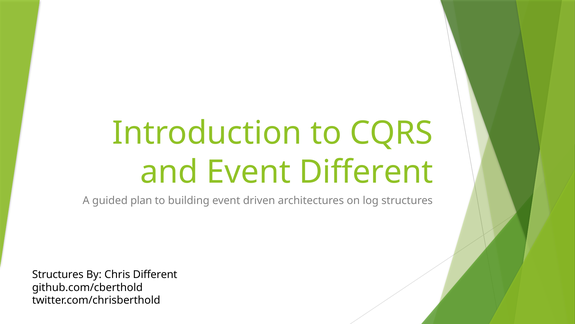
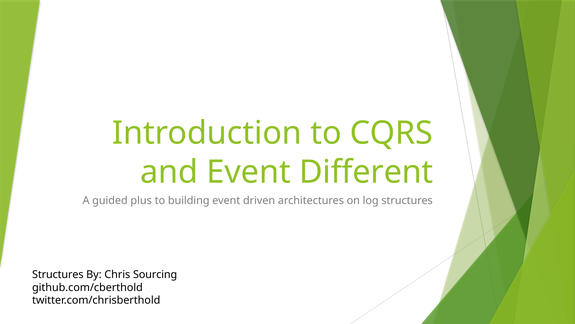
plan: plan -> plus (141, 200)
Chris Different: Different -> Sourcing (155, 274)
